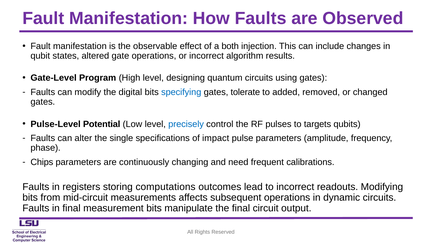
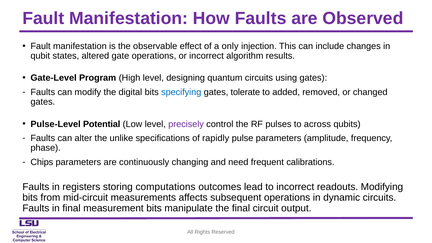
both: both -> only (230, 46)
precisely colour: blue -> purple (186, 124)
targets: targets -> across (317, 124)
single: single -> unlike (121, 138)
impact: impact -> rapidly (216, 138)
